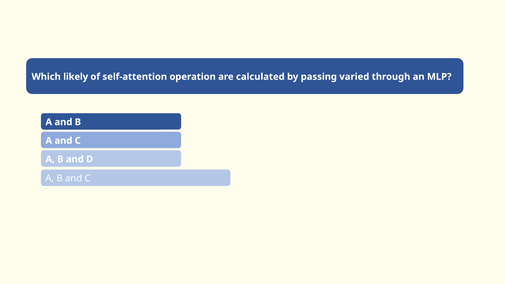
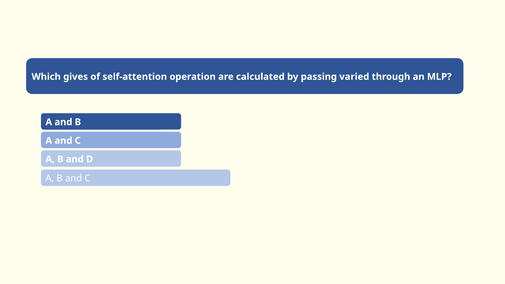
likely: likely -> gives (76, 77)
